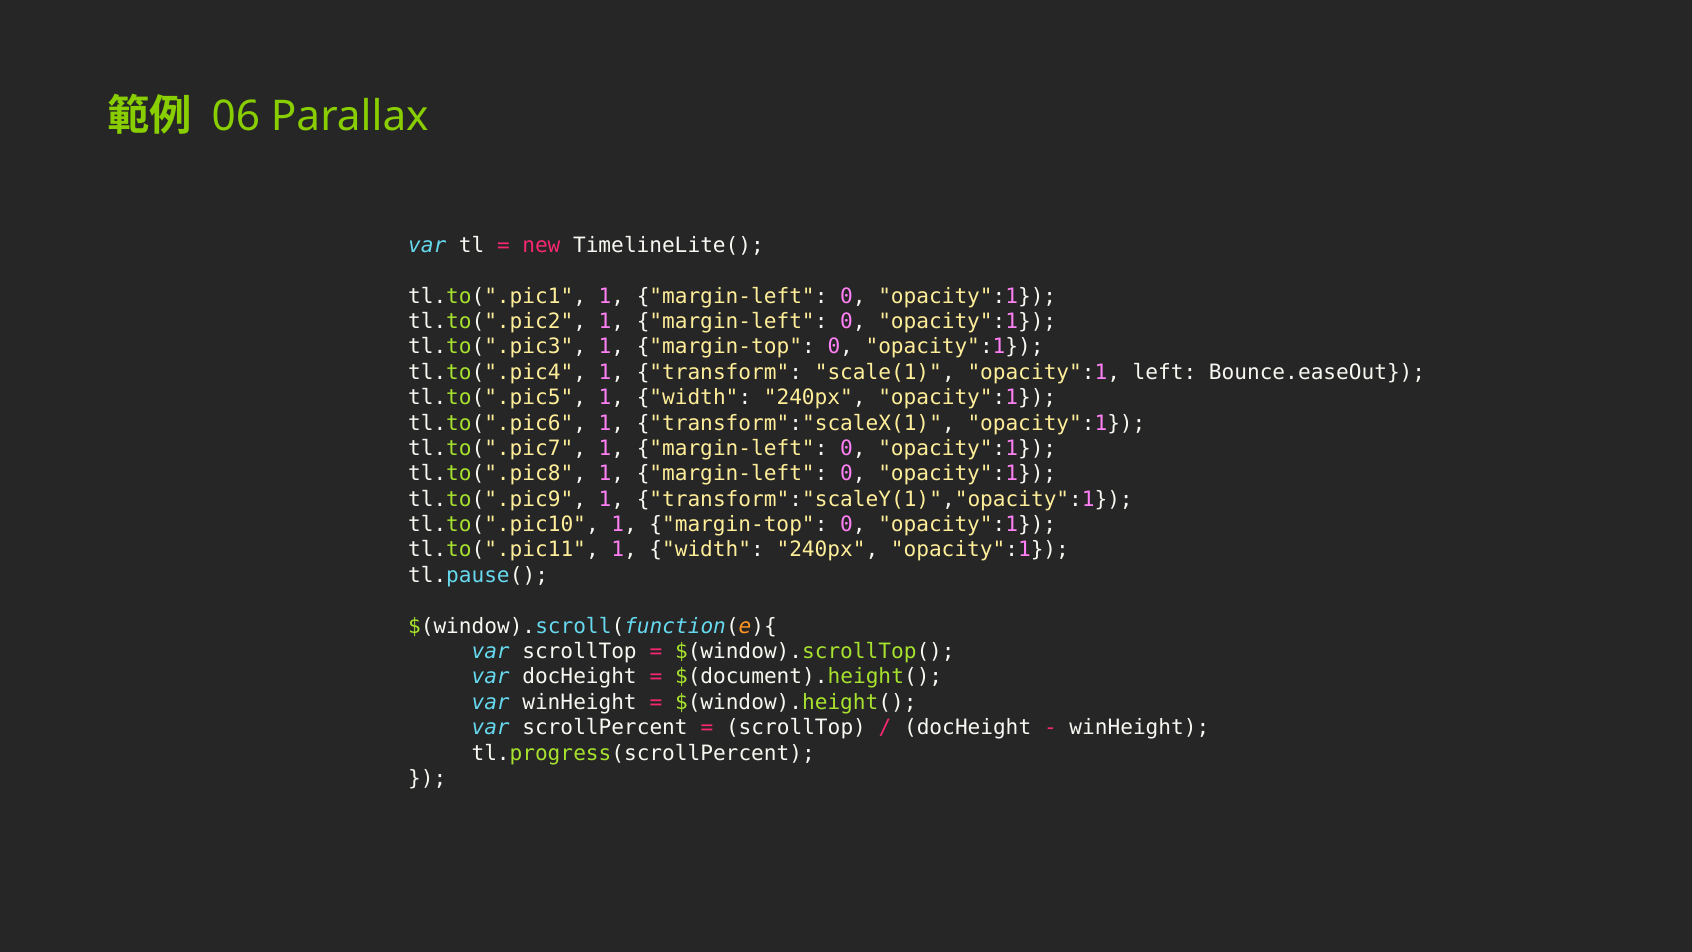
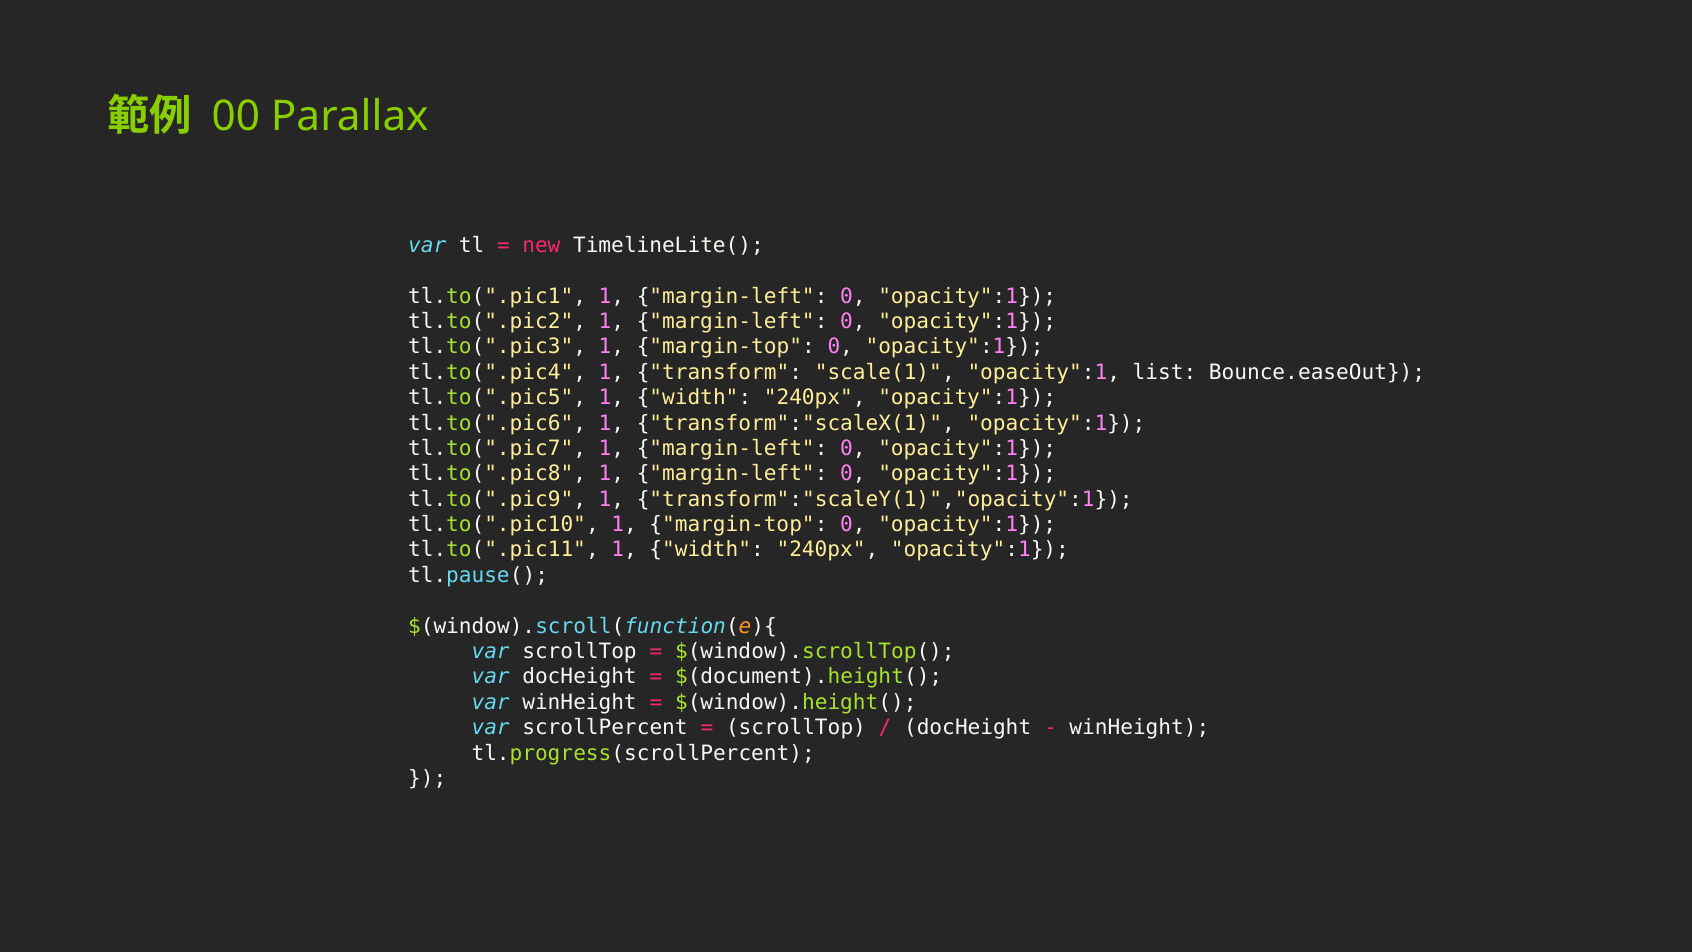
06: 06 -> 00 (236, 116)
left: left -> list (1164, 372)
